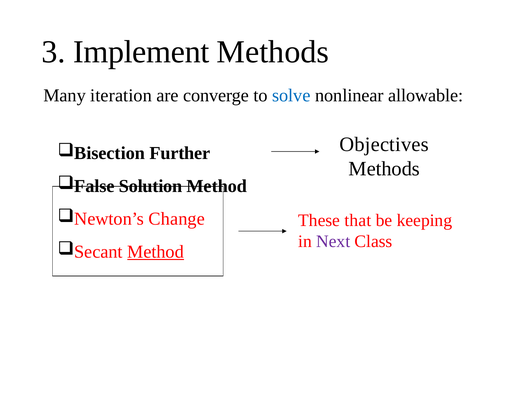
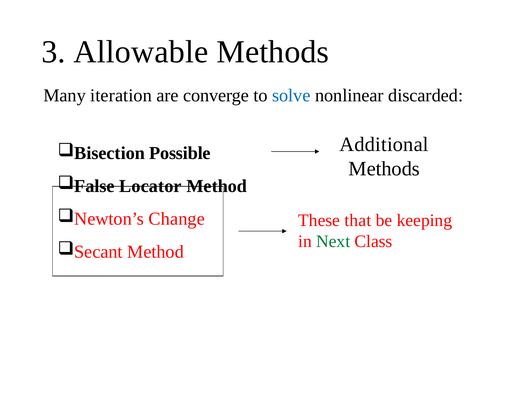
Implement: Implement -> Allowable (141, 52)
allowable: allowable -> discarded (426, 95)
Objectives: Objectives -> Additional (384, 144)
Further: Further -> Possible (180, 153)
Solution: Solution -> Locator (150, 186)
Next colour: purple -> green (333, 241)
Method underline: present -> none (156, 252)
